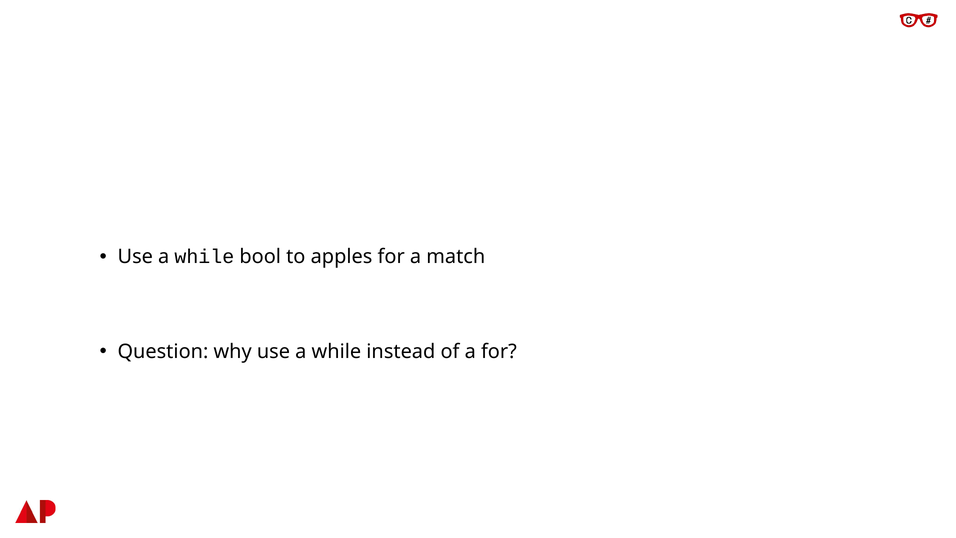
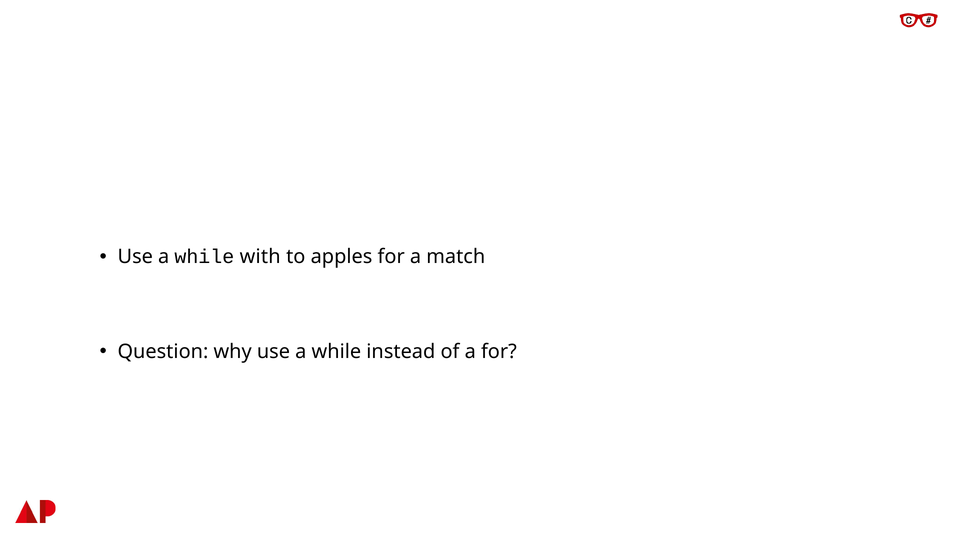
bool: bool -> with (260, 257)
